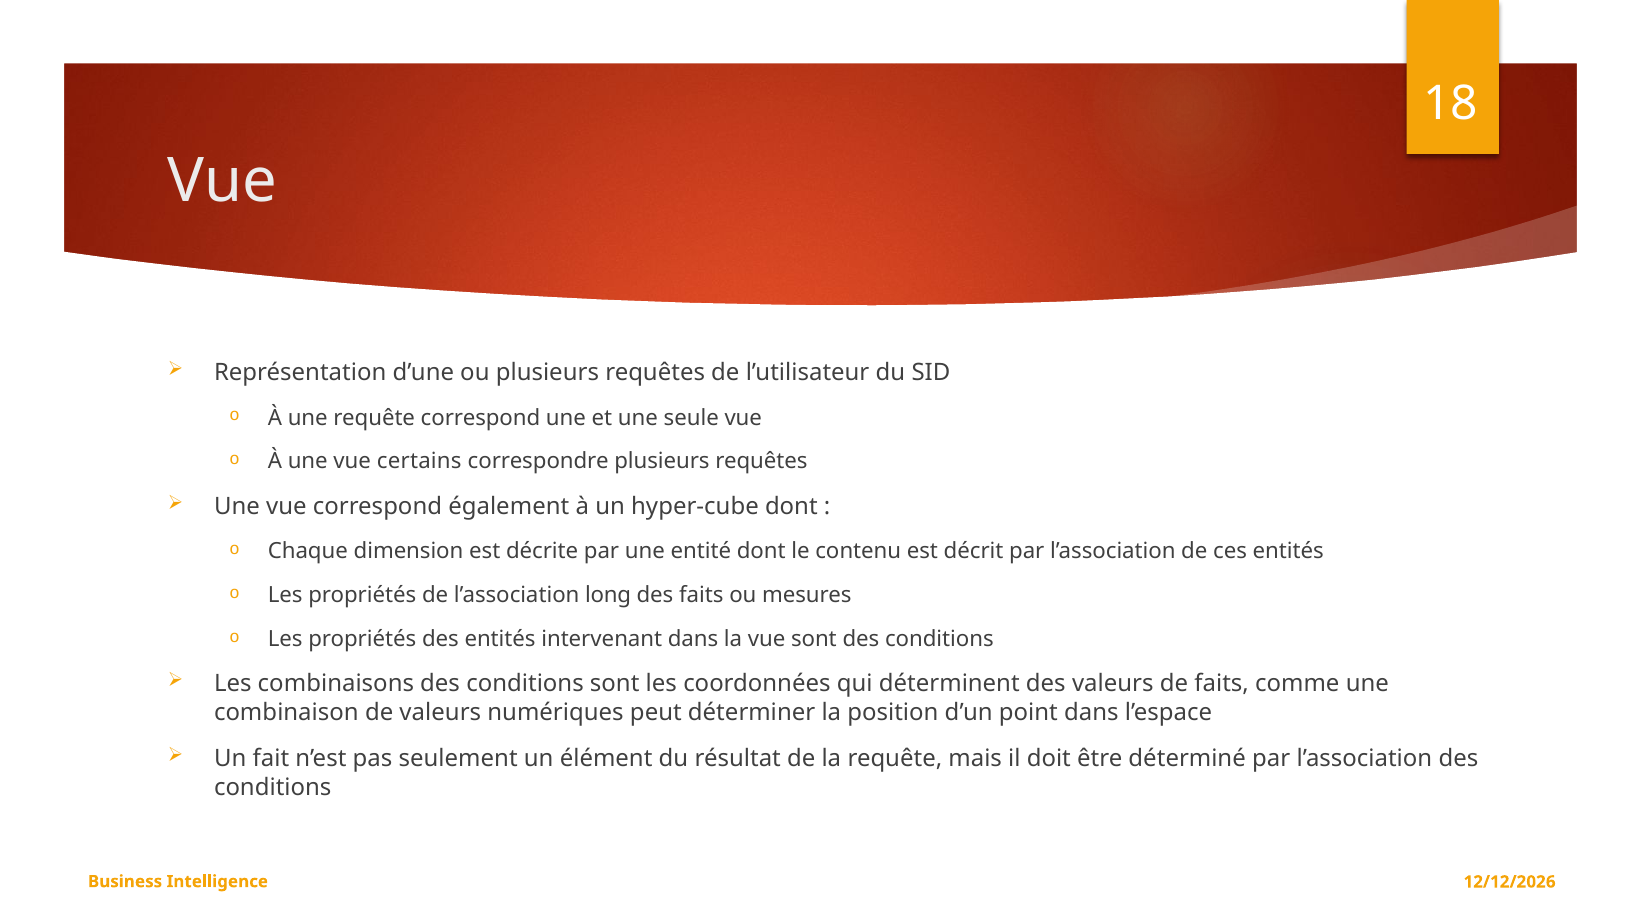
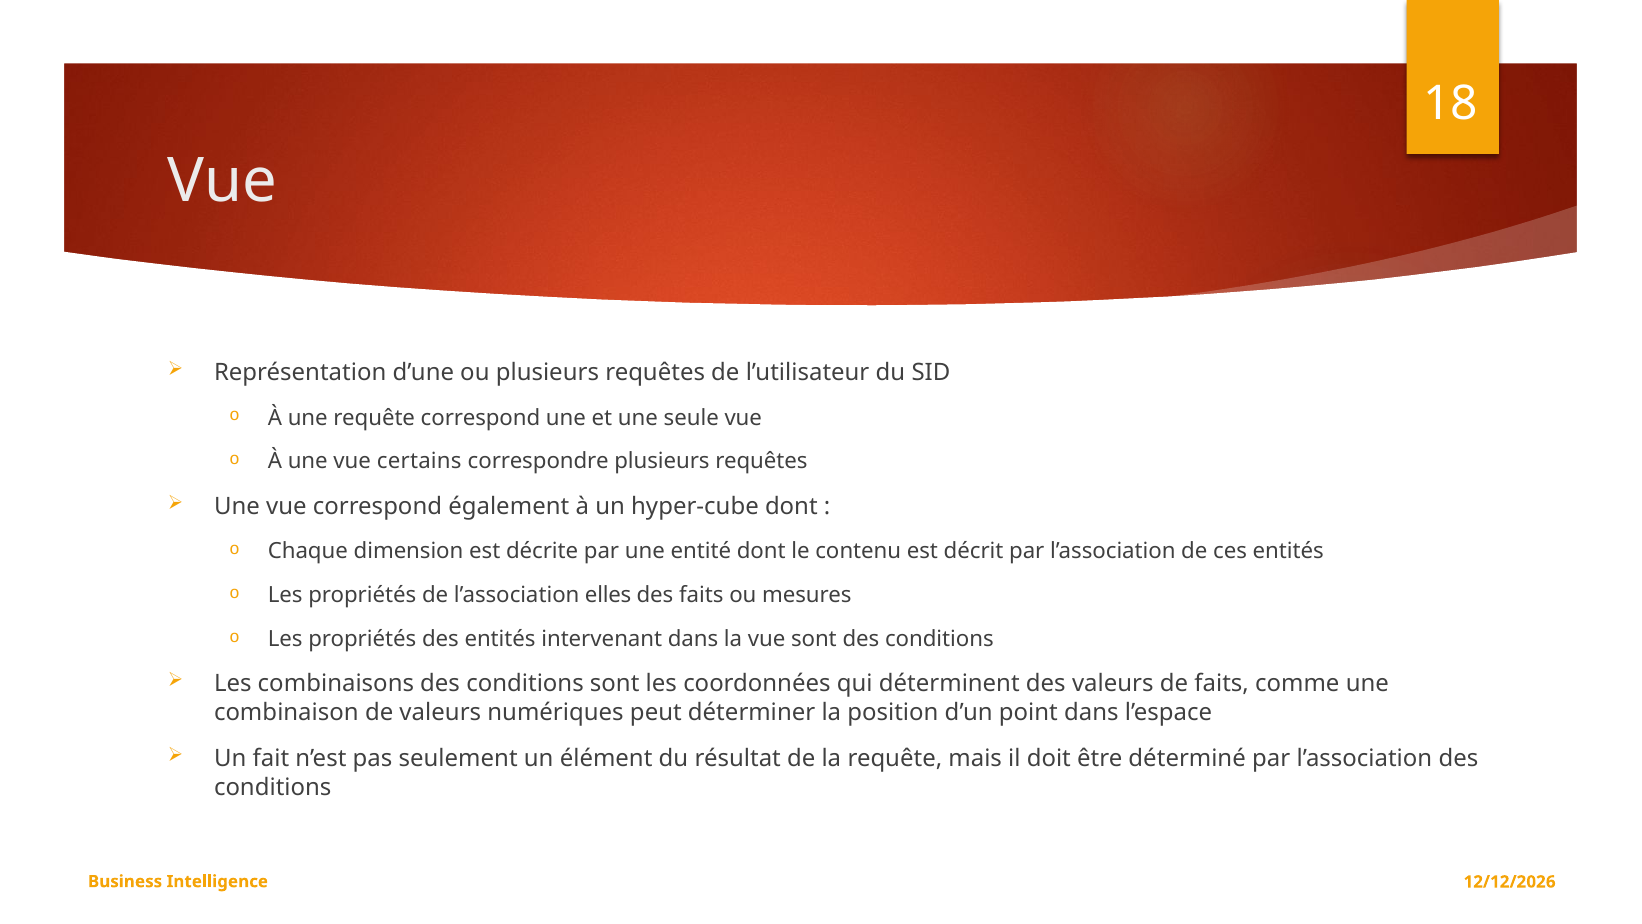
long: long -> elles (608, 595)
